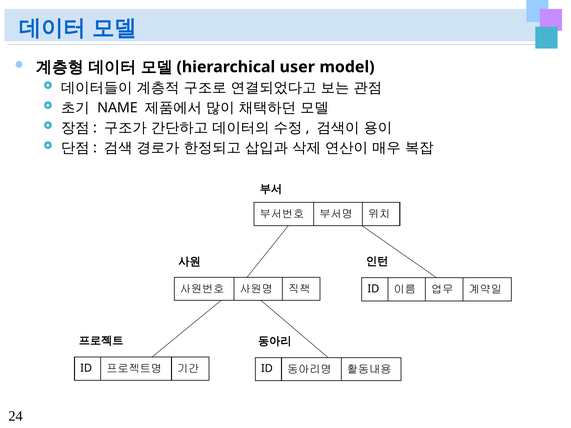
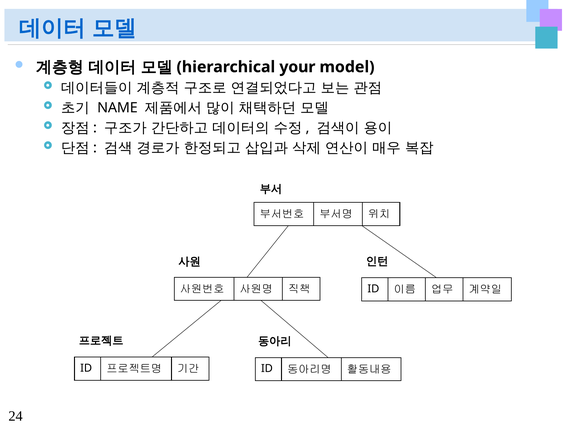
user: user -> your (297, 67)
